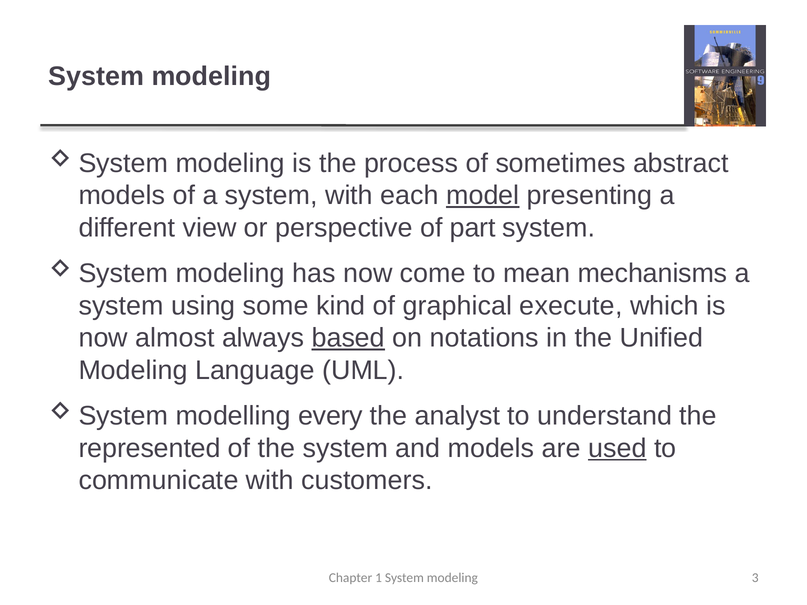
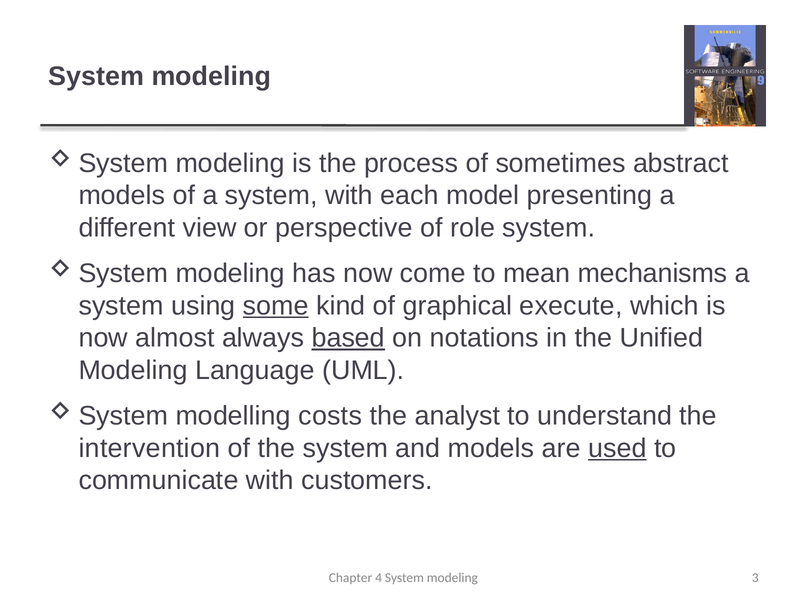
model underline: present -> none (483, 196)
part: part -> role (473, 228)
some underline: none -> present (276, 306)
every: every -> costs (330, 416)
represented: represented -> intervention (149, 448)
1: 1 -> 4 (379, 578)
